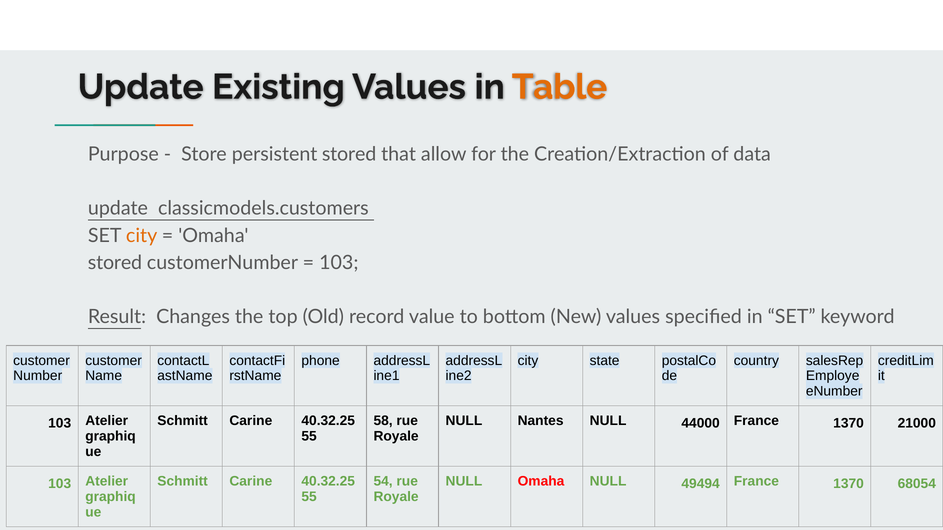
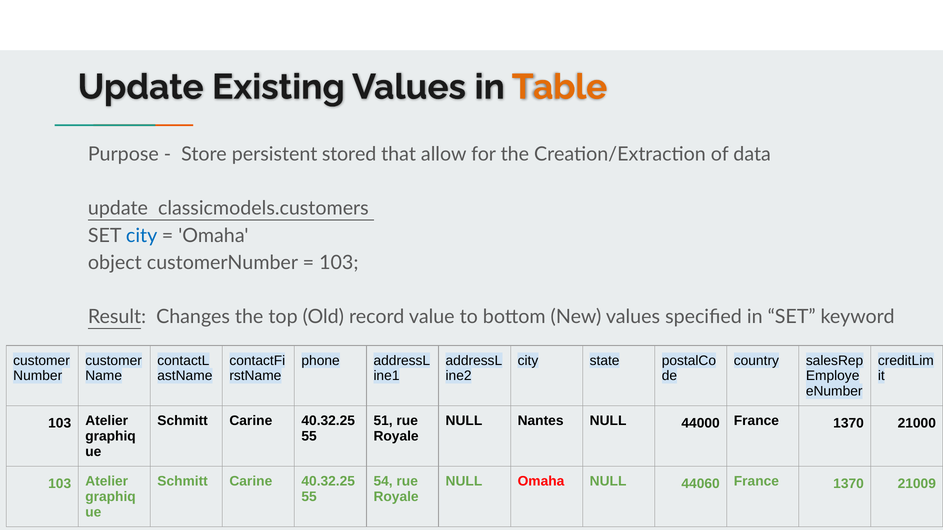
city colour: orange -> blue (142, 236)
stored: stored -> object (115, 263)
58: 58 -> 51 (383, 421)
49494: 49494 -> 44060 (701, 484)
68054: 68054 -> 21009 (917, 484)
